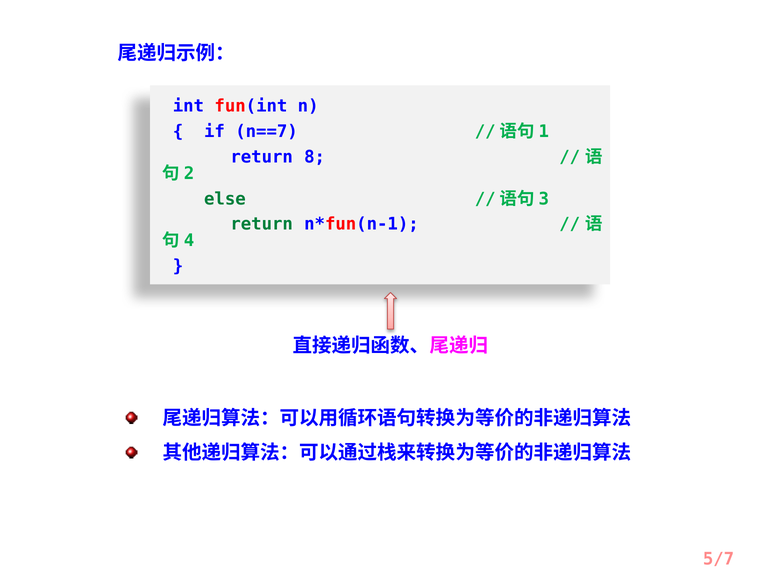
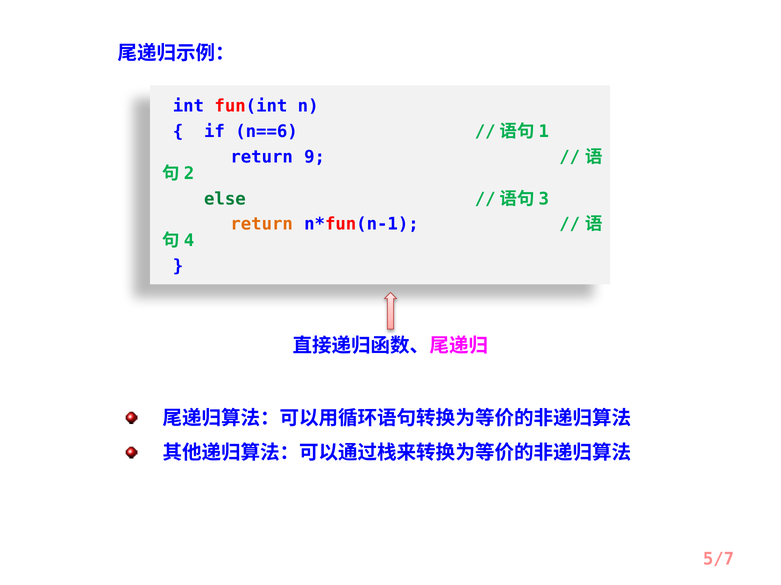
n==7: n==7 -> n==6 (267, 132)
8: 8 -> 9 (315, 157)
return colour: green -> orange (262, 224)
